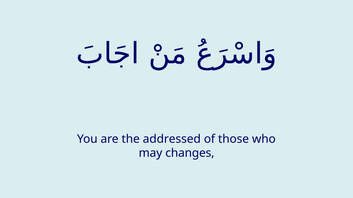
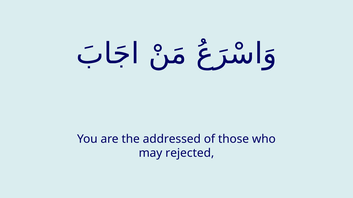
changes: changes -> rejected (190, 153)
